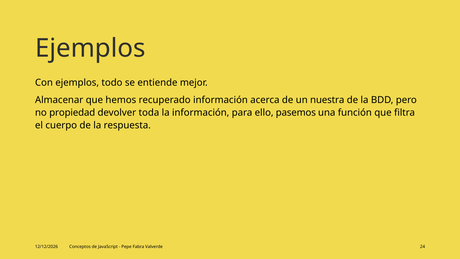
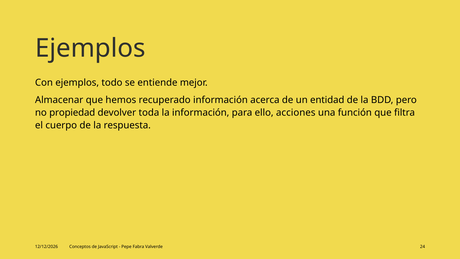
nuestra: nuestra -> entidad (327, 100)
pasemos: pasemos -> acciones (296, 113)
